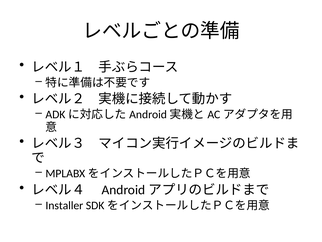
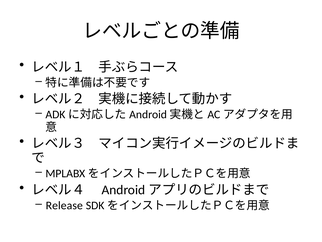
Installer: Installer -> Release (64, 205)
